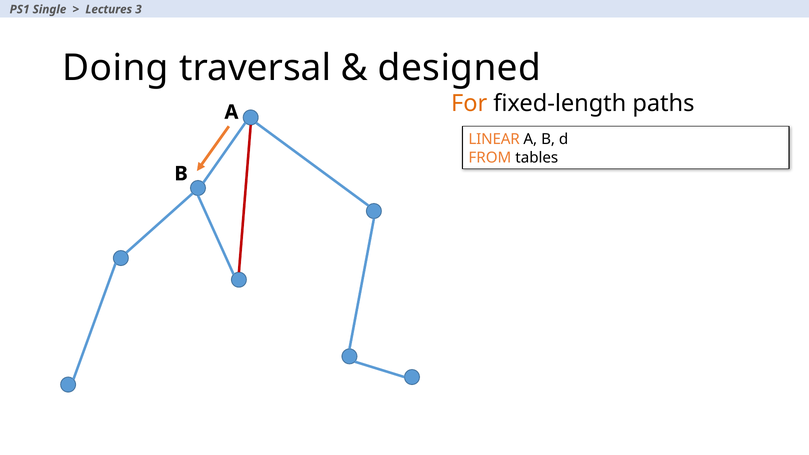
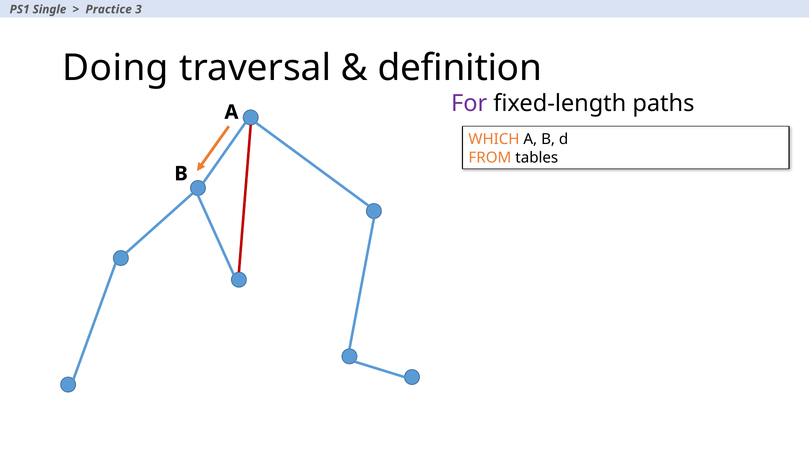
Lectures: Lectures -> Practice (109, 9)
designed: designed -> definition (460, 68)
For colour: orange -> purple (469, 103)
LINEAR: LINEAR -> WHICH (494, 139)
